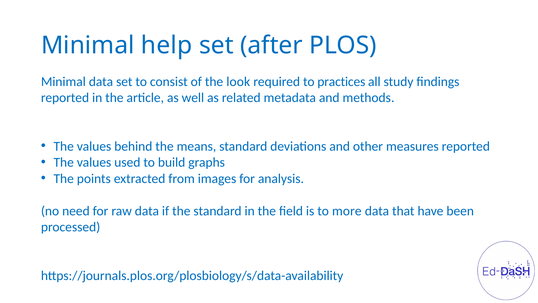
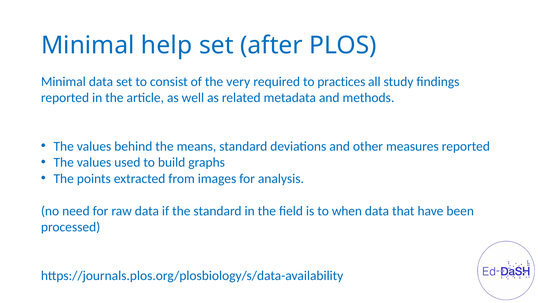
look: look -> very (238, 82)
more: more -> when (347, 211)
